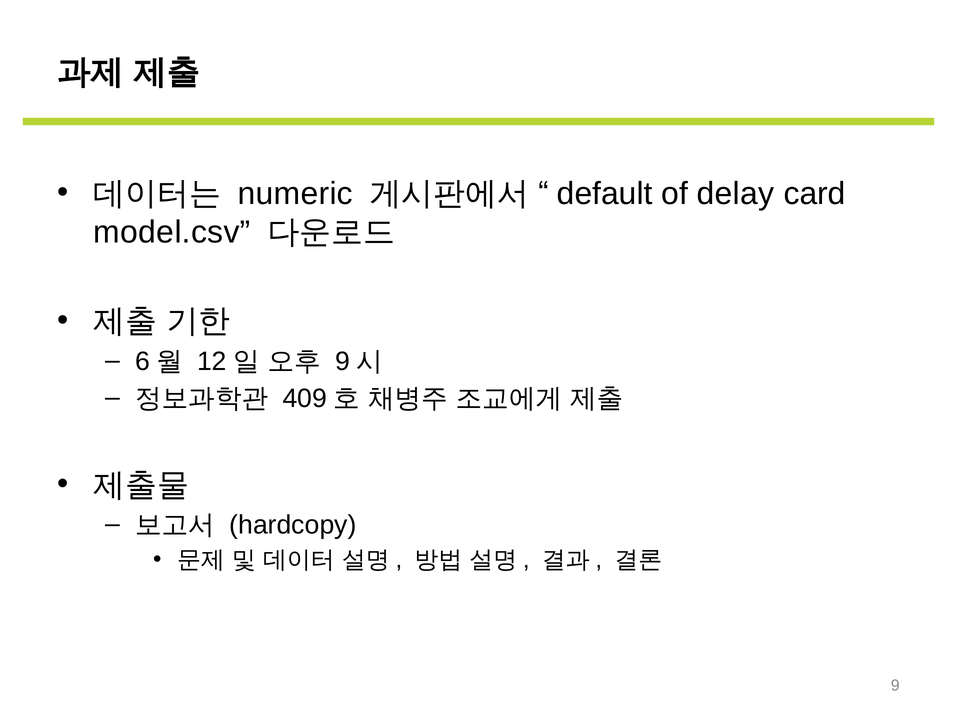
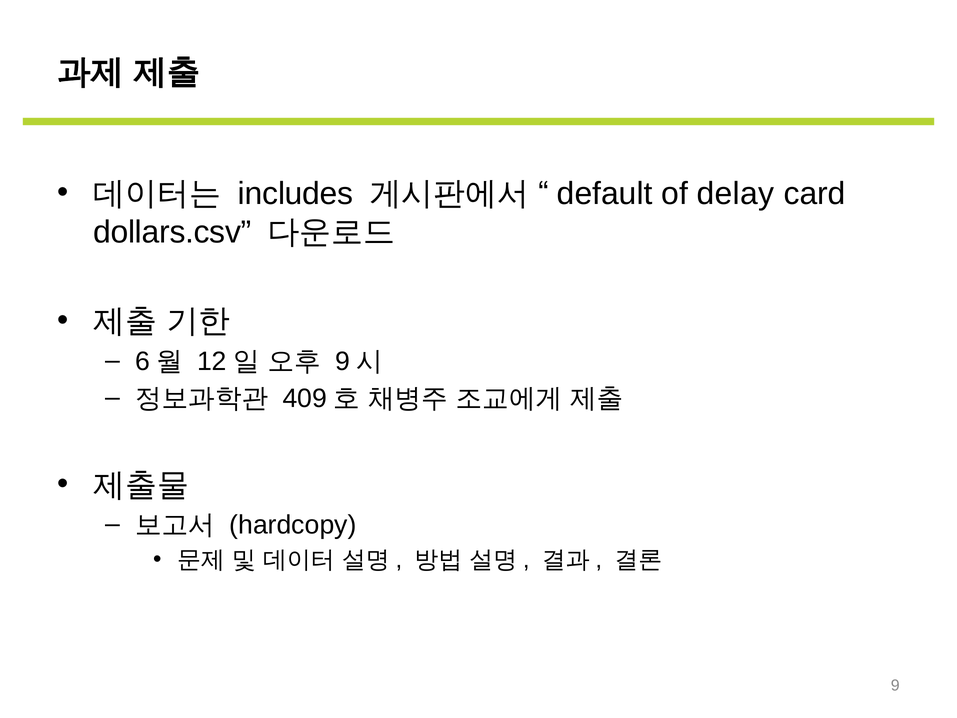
numeric: numeric -> includes (296, 194)
model.csv: model.csv -> dollars.csv (172, 232)
